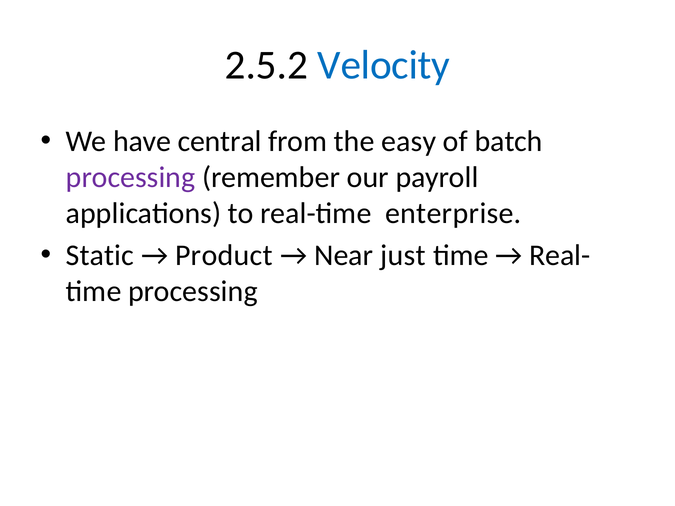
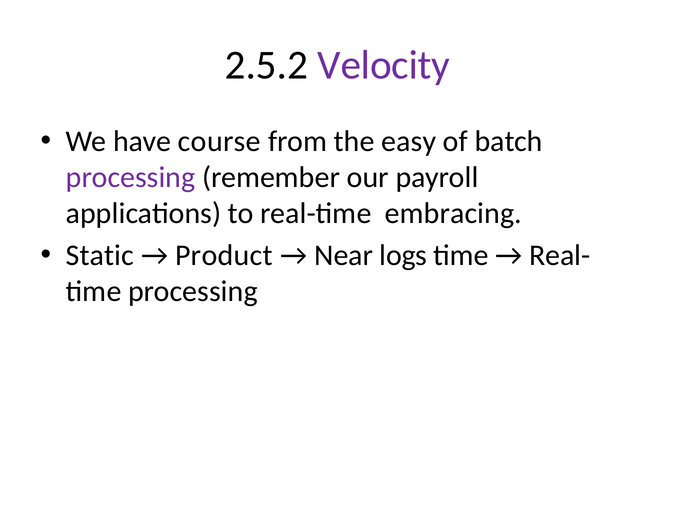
Velocity colour: blue -> purple (384, 65)
central: central -> course (219, 142)
enterprise: enterprise -> embracing (453, 214)
just: just -> logs (403, 256)
